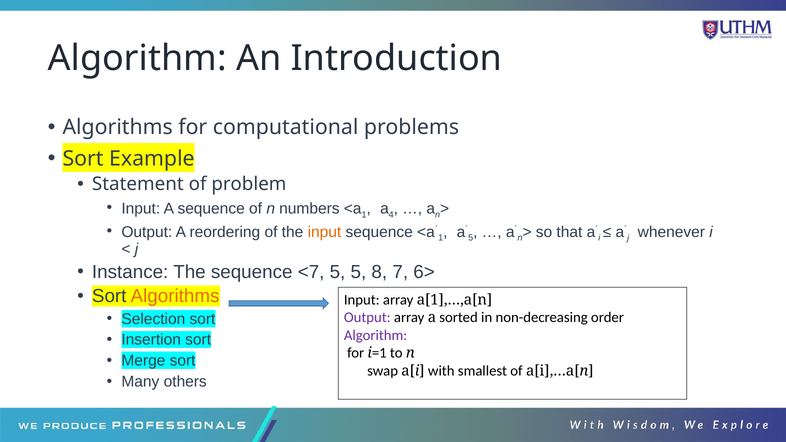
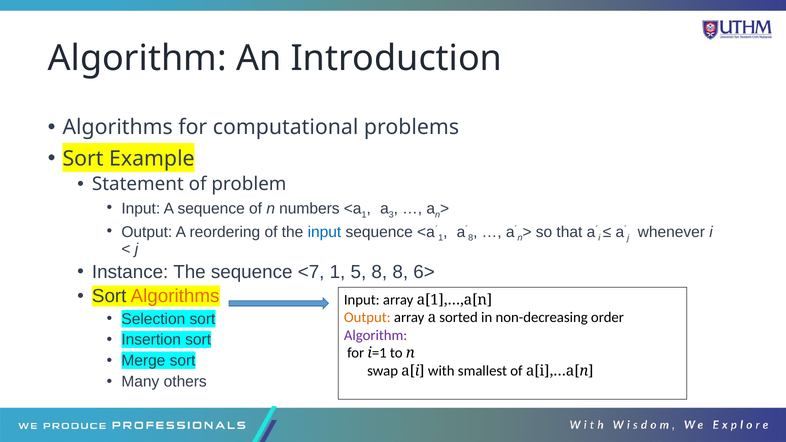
4: 4 -> 3 (391, 215)
input colour: orange -> blue (324, 232)
5: 5 -> 8 (471, 238)
<7 5: 5 -> 1 (337, 272)
8 7: 7 -> 8 (400, 272)
Output colour: purple -> orange (367, 318)
